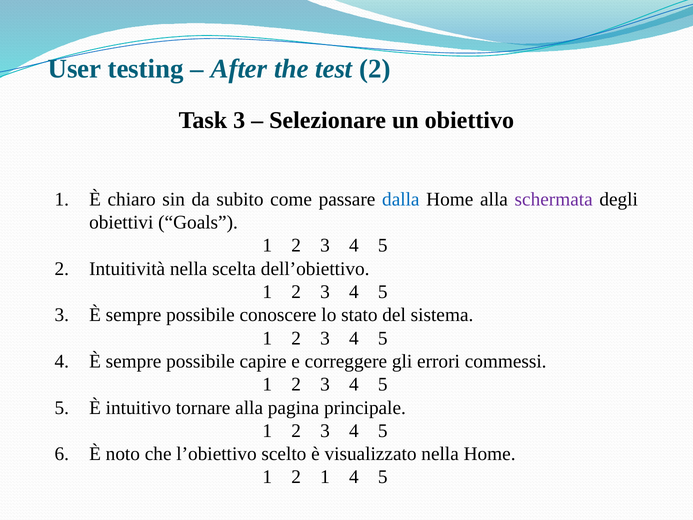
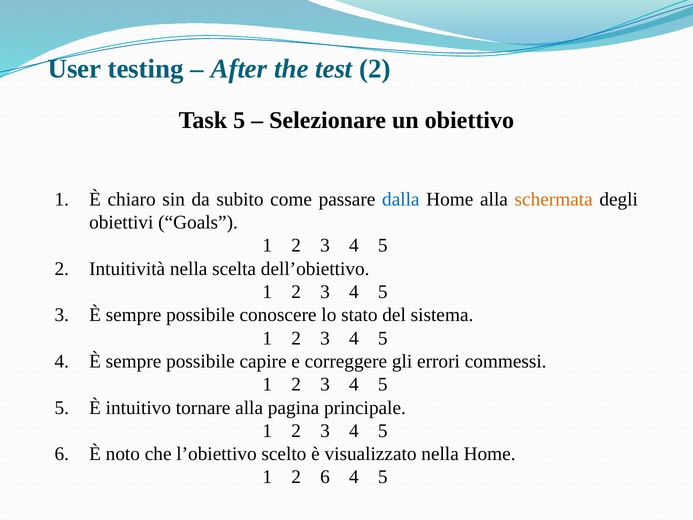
Task 3: 3 -> 5 (239, 120)
schermata colour: purple -> orange (554, 199)
2 1: 1 -> 6 (325, 477)
